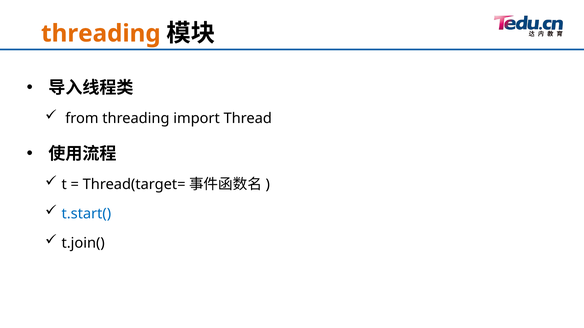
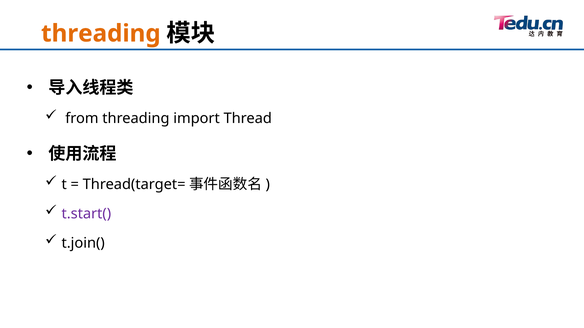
t.start( colour: blue -> purple (86, 214)
